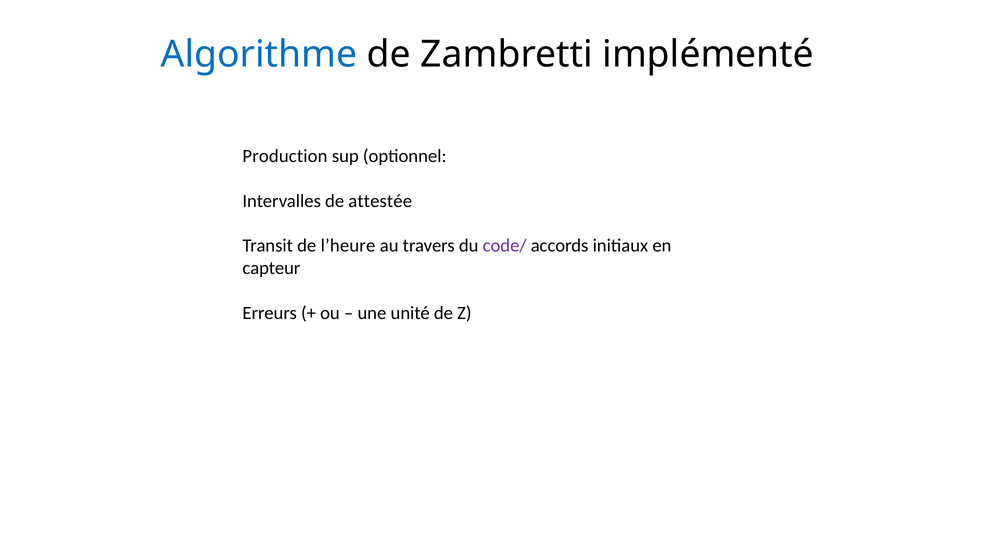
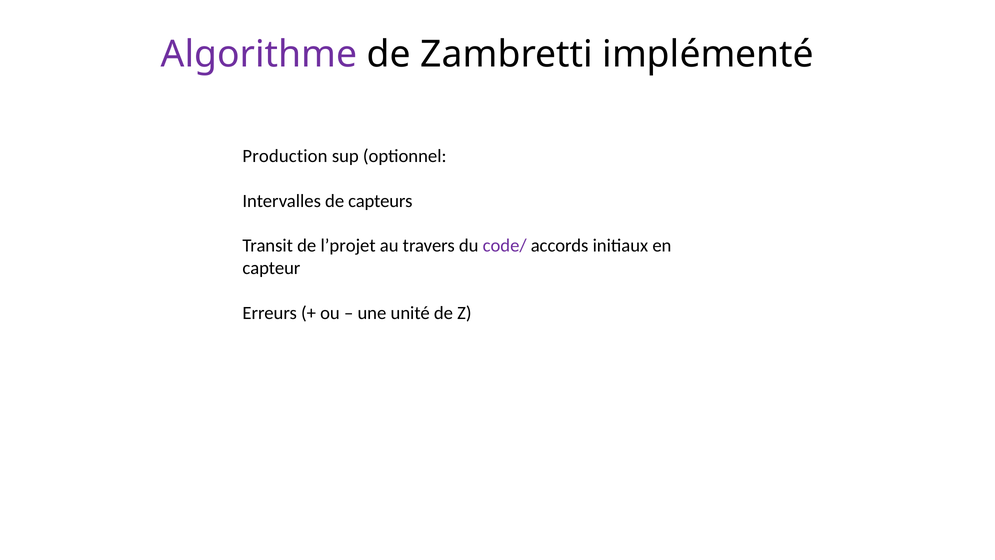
Algorithme colour: blue -> purple (259, 55)
attestée: attestée -> capteurs (380, 201)
l’heure: l’heure -> l’projet (348, 246)
